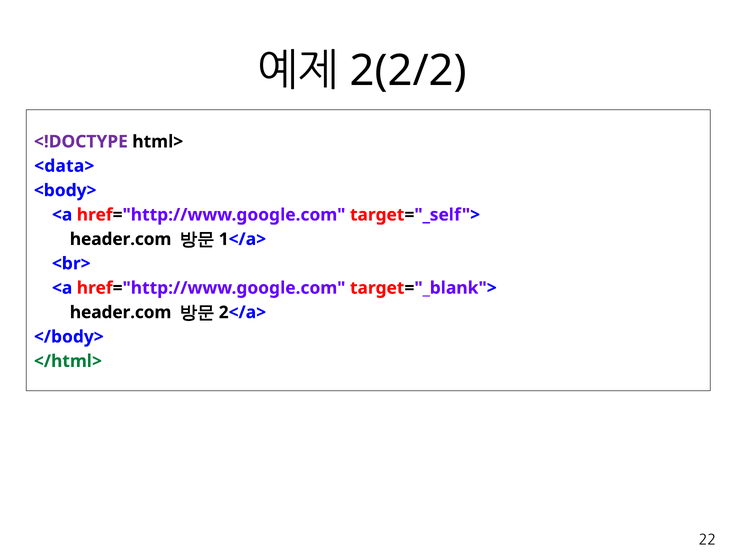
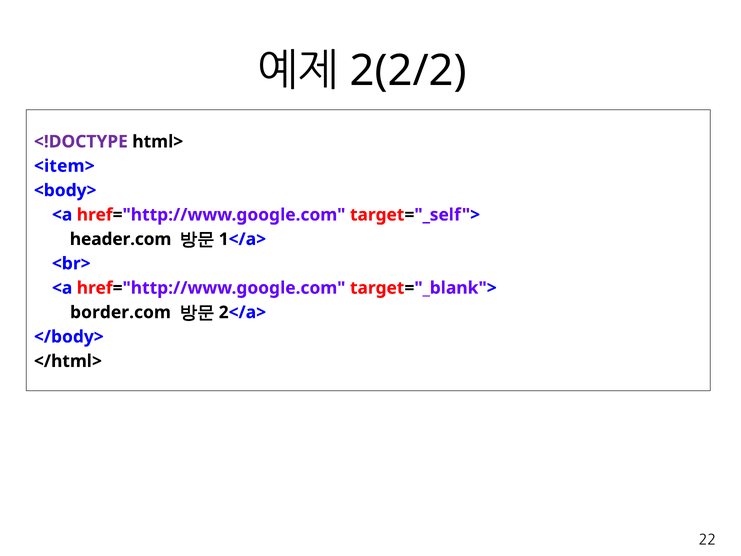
<data>: <data> -> <item> (64, 166)
header.com: header.com -> border.com (120, 312)
</html> colour: green -> black (68, 361)
